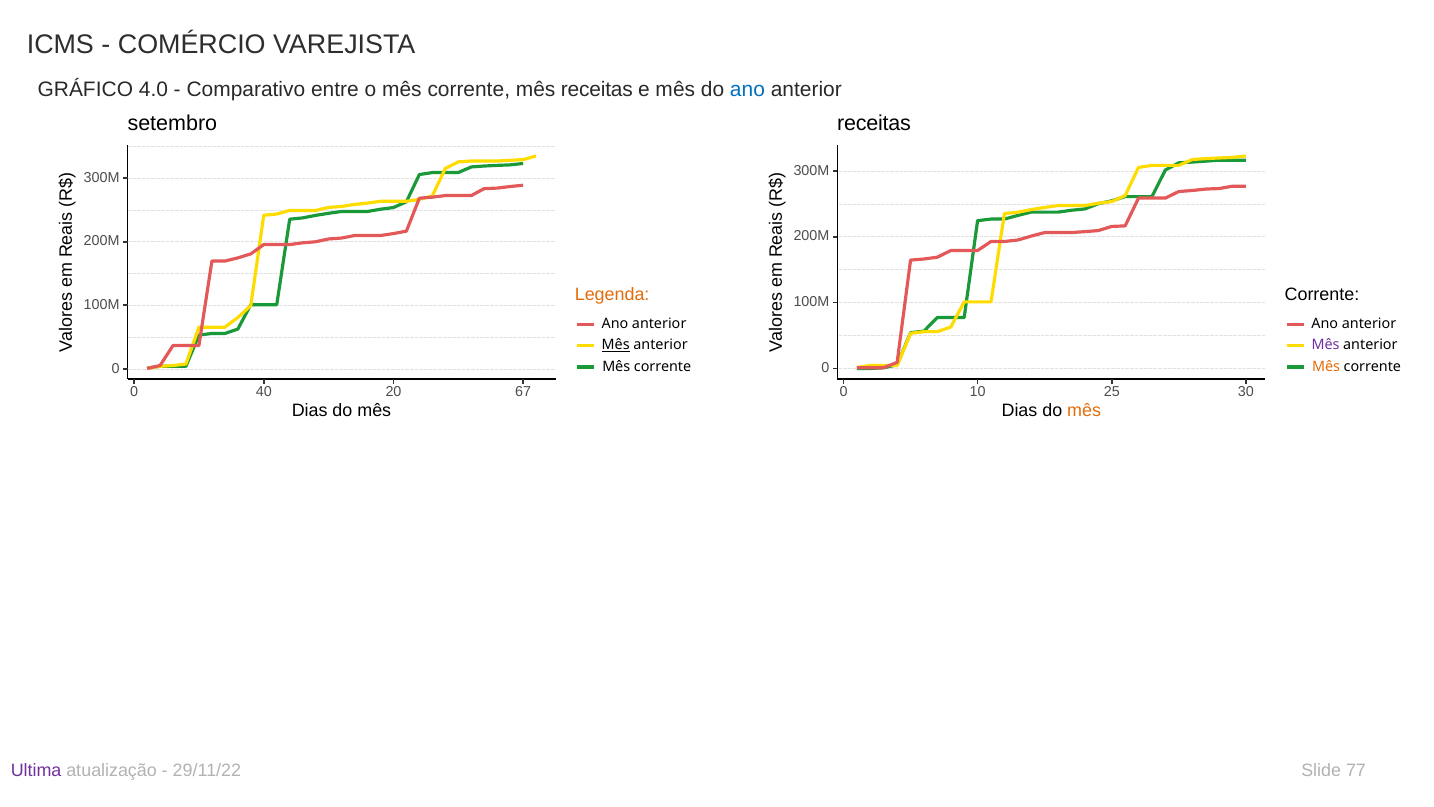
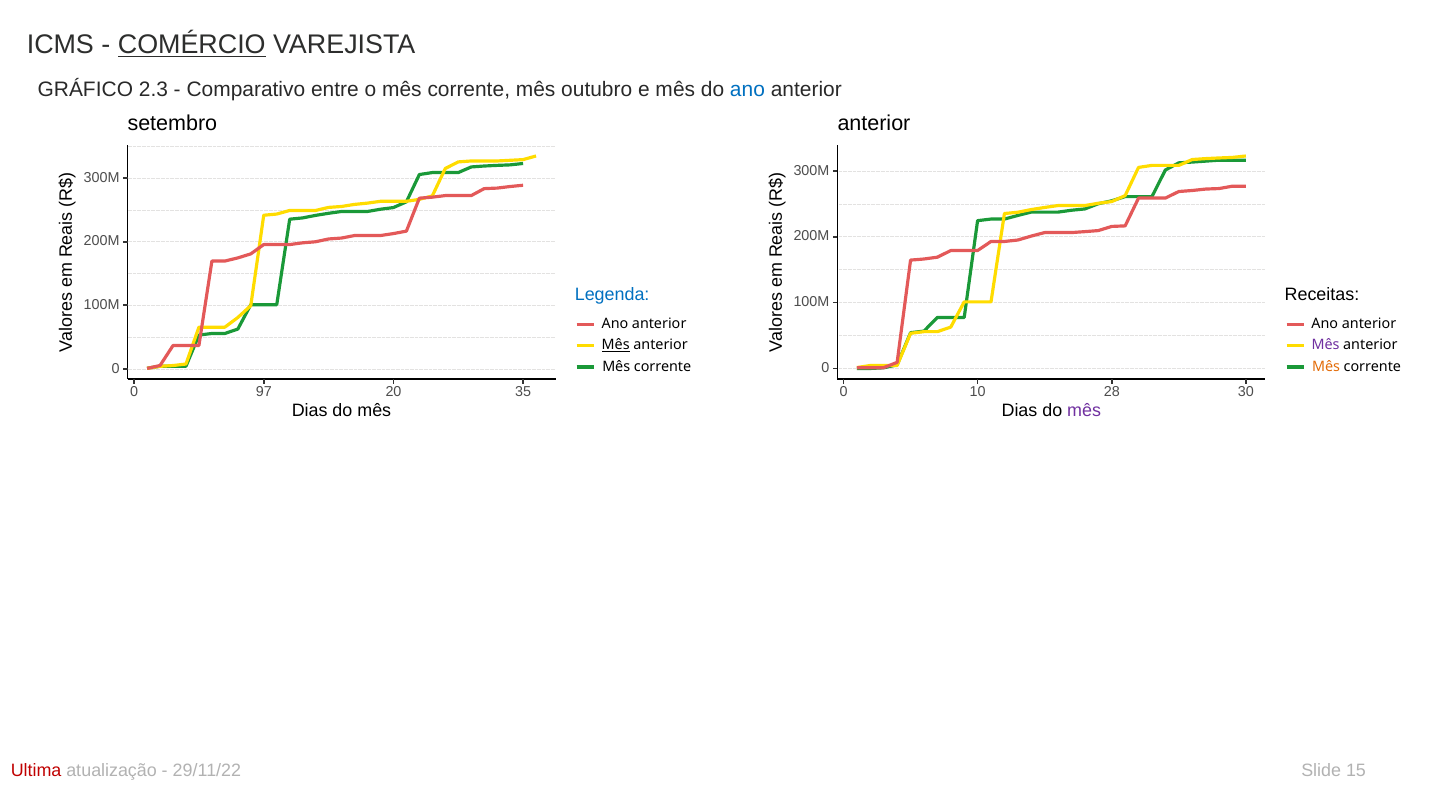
COMÉRCIO underline: none -> present (192, 45)
4.0: 4.0 -> 2.3 (153, 89)
mês receitas: receitas -> outubro (597, 89)
receitas: receitas -> anterior (874, 123)
Legenda colour: orange -> blue (612, 294)
Corrente: Corrente -> Receitas (1322, 294)
40: 40 -> 97 (264, 391)
67: 67 -> 35 (523, 391)
25: 25 -> 28 (1112, 391)
mês colour: orange -> purple (1084, 410)
Ultima colour: purple -> red (36, 770)
77: 77 -> 15 (1356, 770)
